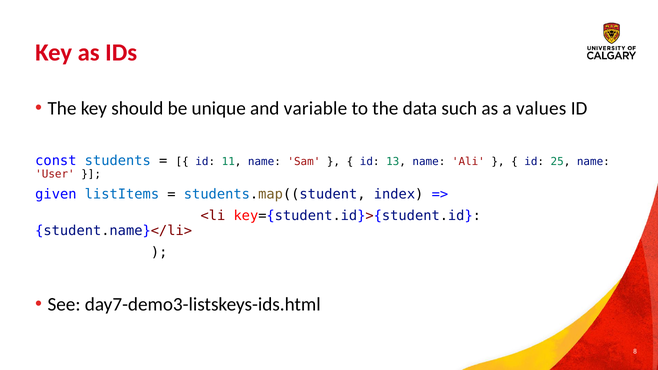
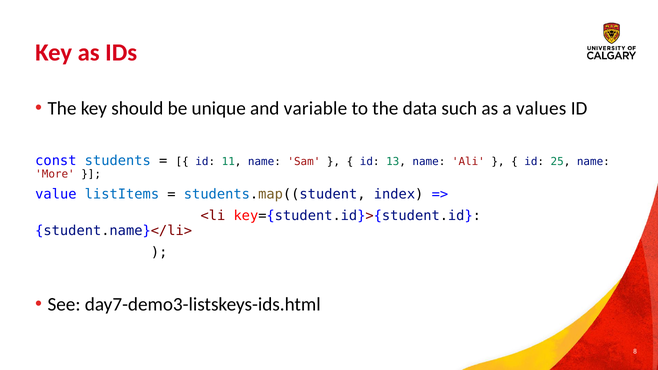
User: User -> More (55, 174)
given: given -> value (56, 194)
